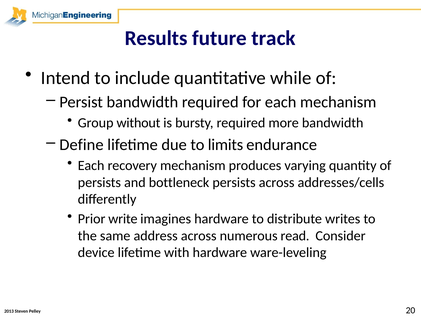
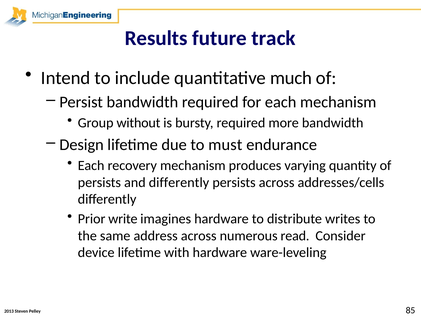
while: while -> much (291, 78)
Define: Define -> Design (82, 145)
limits: limits -> must (225, 145)
and bottleneck: bottleneck -> differently (179, 182)
20: 20 -> 85 (410, 310)
